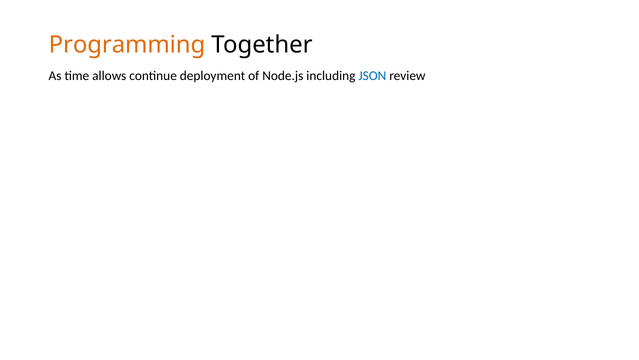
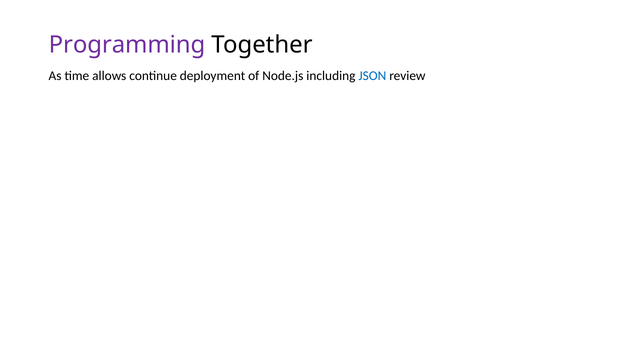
Programming colour: orange -> purple (127, 45)
